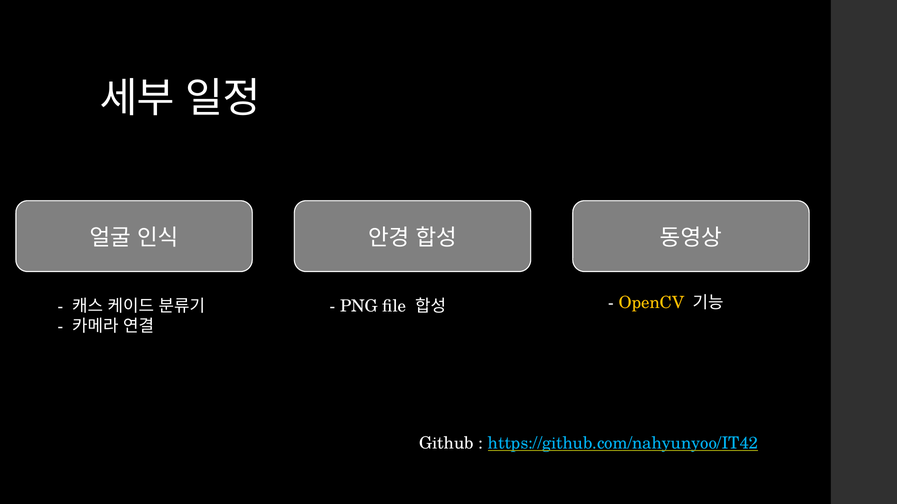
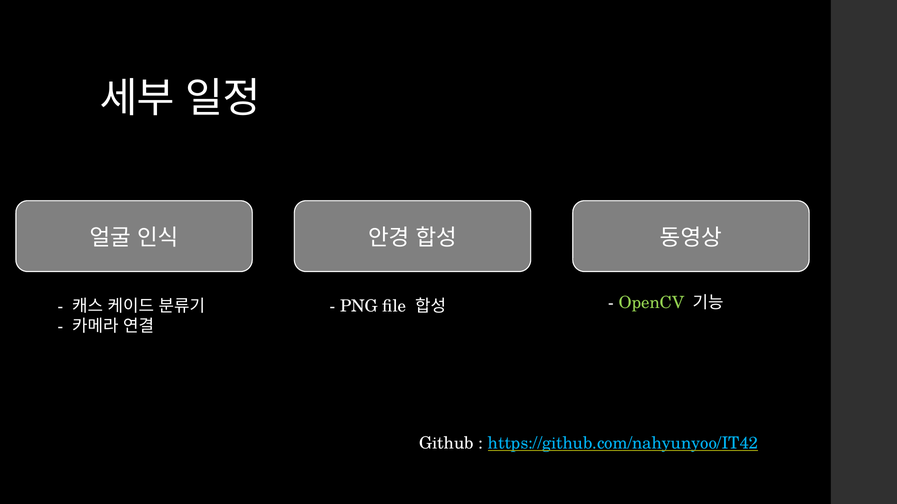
OpenCV colour: yellow -> light green (651, 303)
